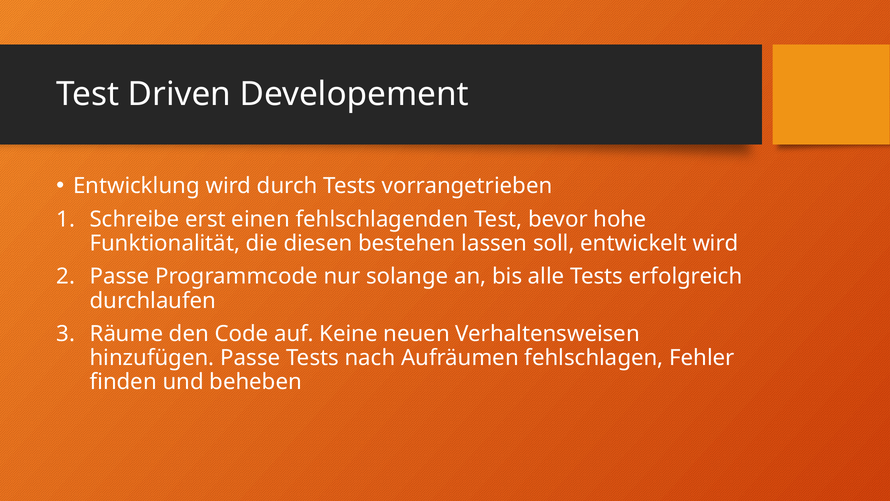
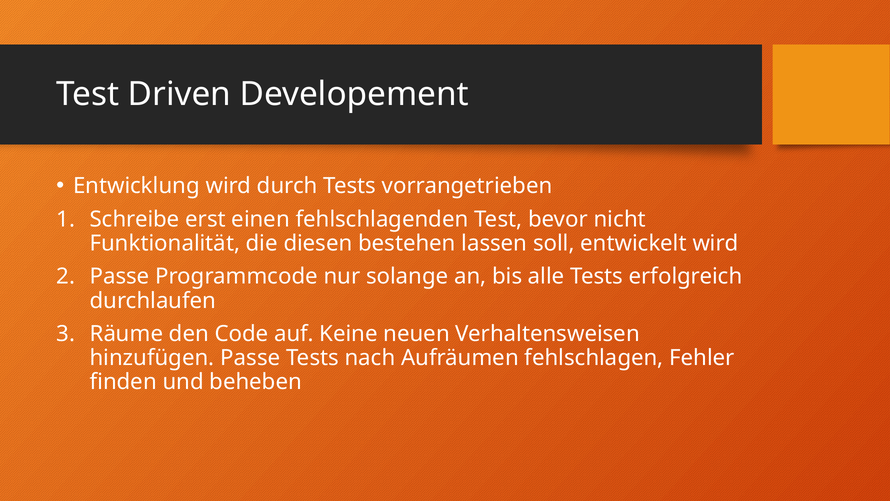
hohe: hohe -> nicht (620, 219)
